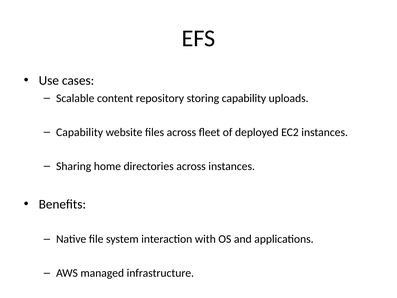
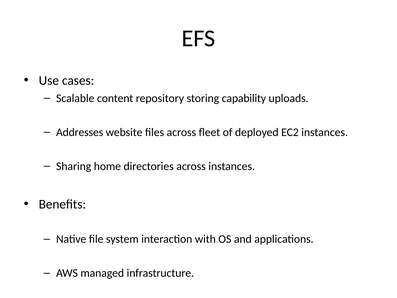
Capability: Capability -> Addresses (80, 132)
